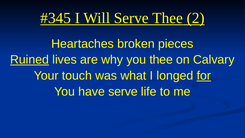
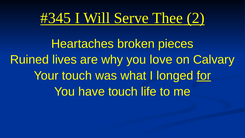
Ruined underline: present -> none (30, 60)
you thee: thee -> love (161, 60)
have serve: serve -> touch (123, 92)
